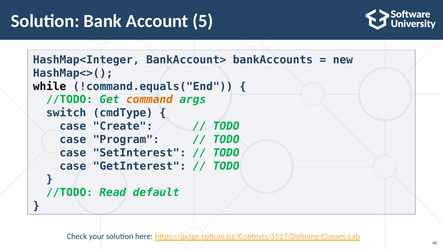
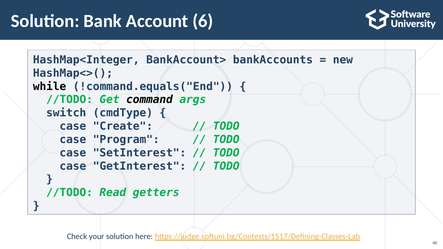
5: 5 -> 6 (203, 21)
command colour: orange -> black (149, 100)
default: default -> getters (156, 193)
